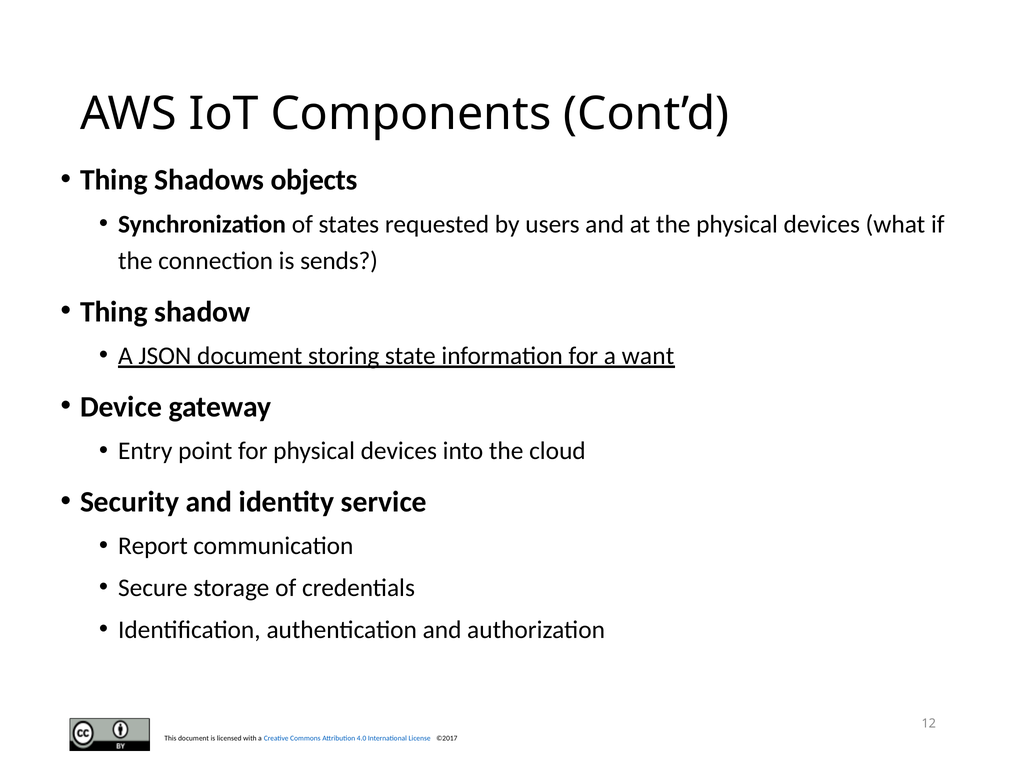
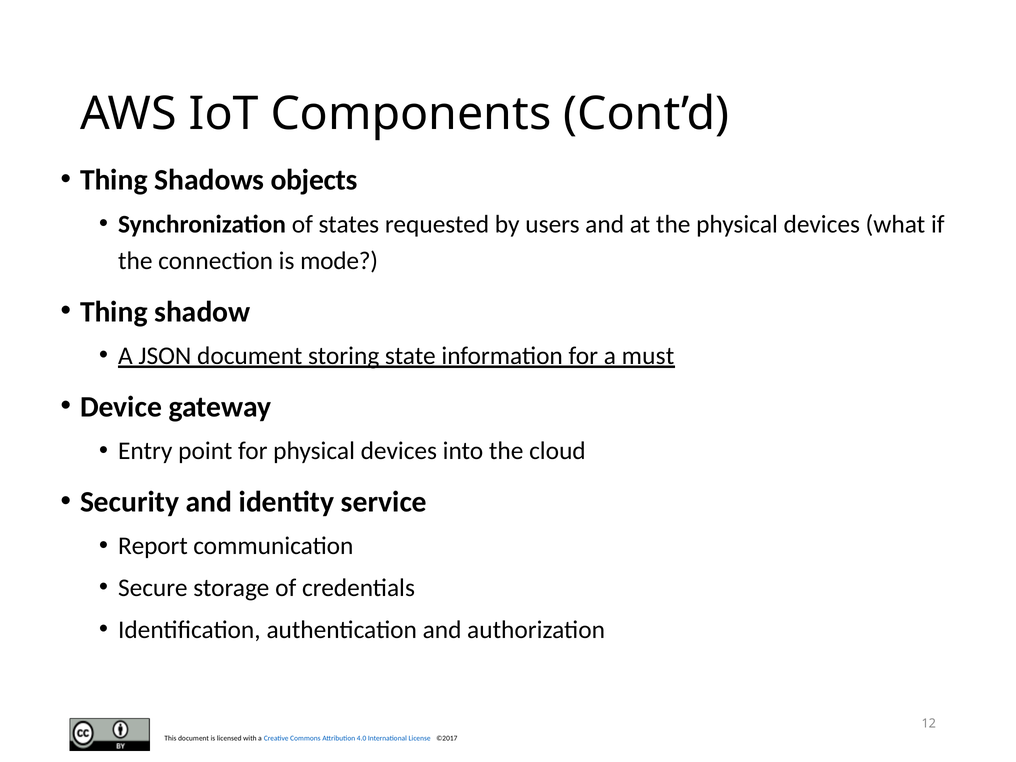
sends: sends -> mode (339, 261)
want: want -> must (648, 356)
